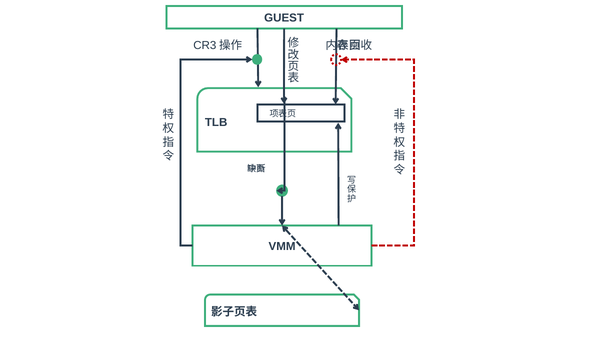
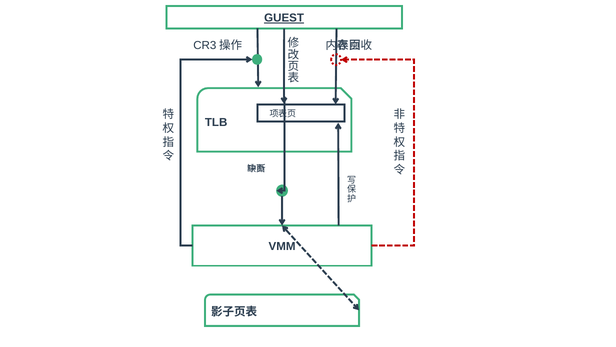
GUEST underline: none -> present (284, 18)
